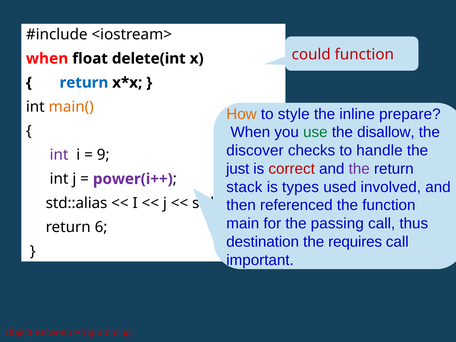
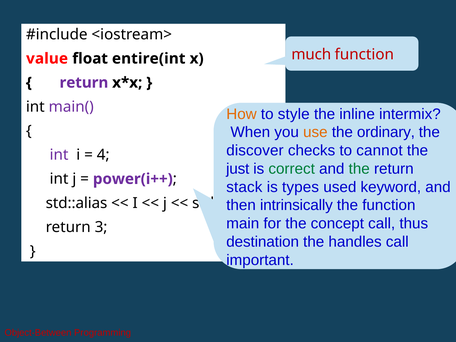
could: could -> much (311, 55)
when: when -> value (47, 59)
delete(int: delete(int -> entire(int (149, 59)
return colour: blue -> purple (84, 83)
main( colour: orange -> purple (71, 107)
prepare: prepare -> intermix (410, 114)
use colour: green -> orange (315, 132)
disallow: disallow -> ordinary (386, 132)
handle: handle -> cannot (379, 151)
9: 9 -> 4 (103, 155)
correct colour: red -> green (292, 169)
the colour: purple -> green (359, 169)
involved: involved -> keyword (391, 187)
referenced: referenced -> intrinsically (296, 205)
passing: passing -> concept (337, 224)
6: 6 -> 3 (101, 227)
requires: requires -> handles (355, 242)
